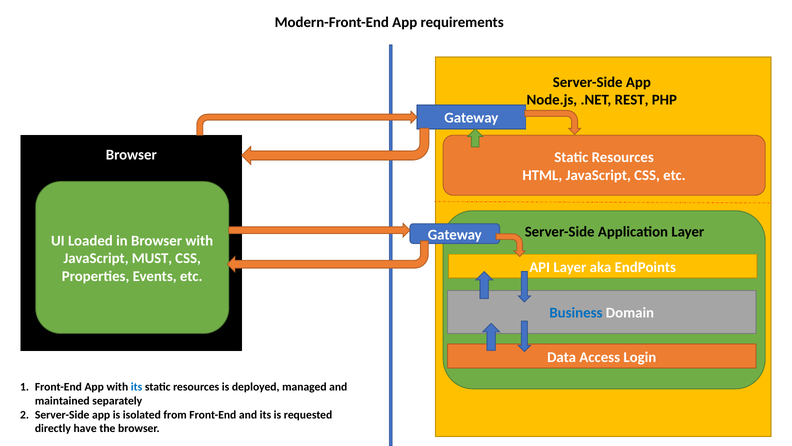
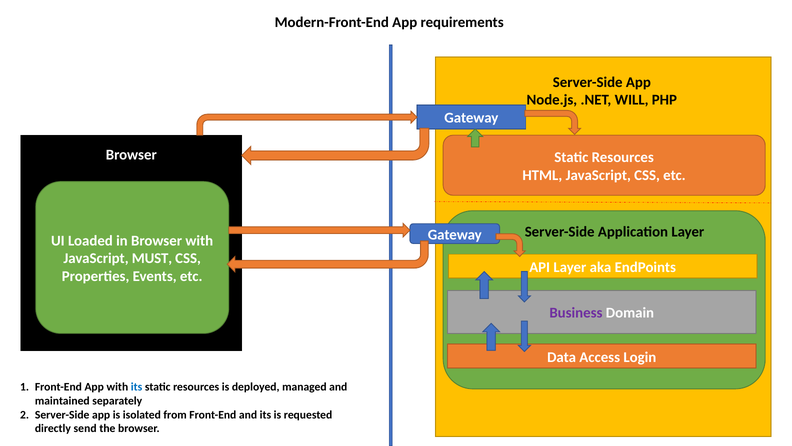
REST: REST -> WILL (632, 100)
Business colour: blue -> purple (576, 313)
have: have -> send (85, 428)
